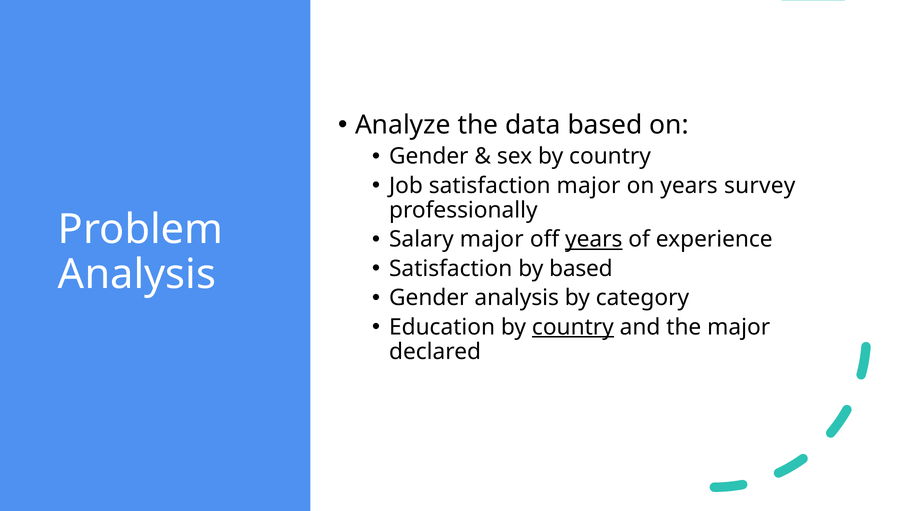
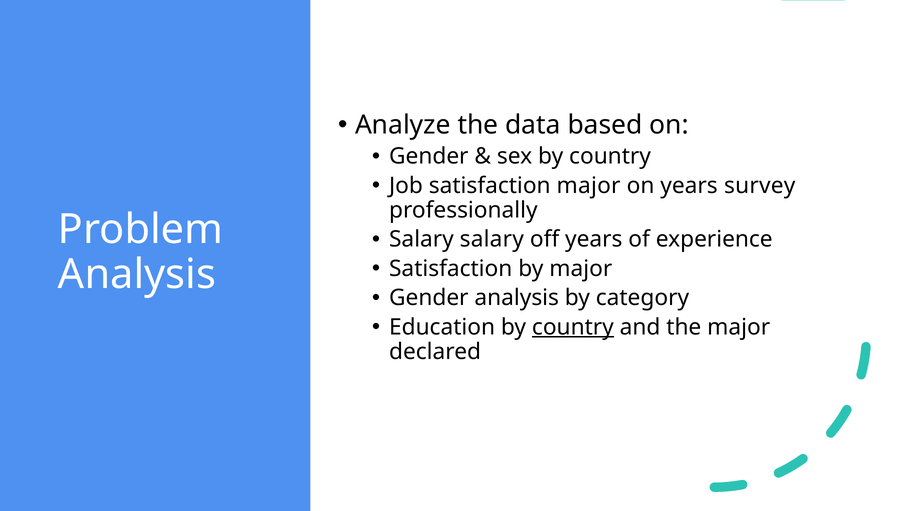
Salary major: major -> salary (492, 239)
years underline: present -> none (594, 239)
by based: based -> major (581, 269)
